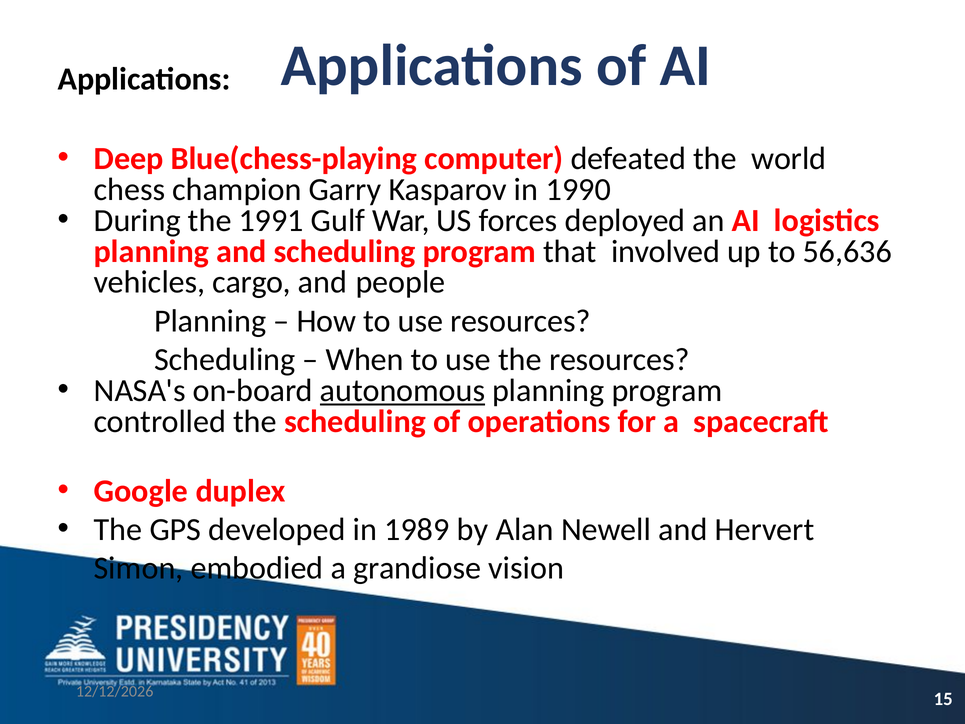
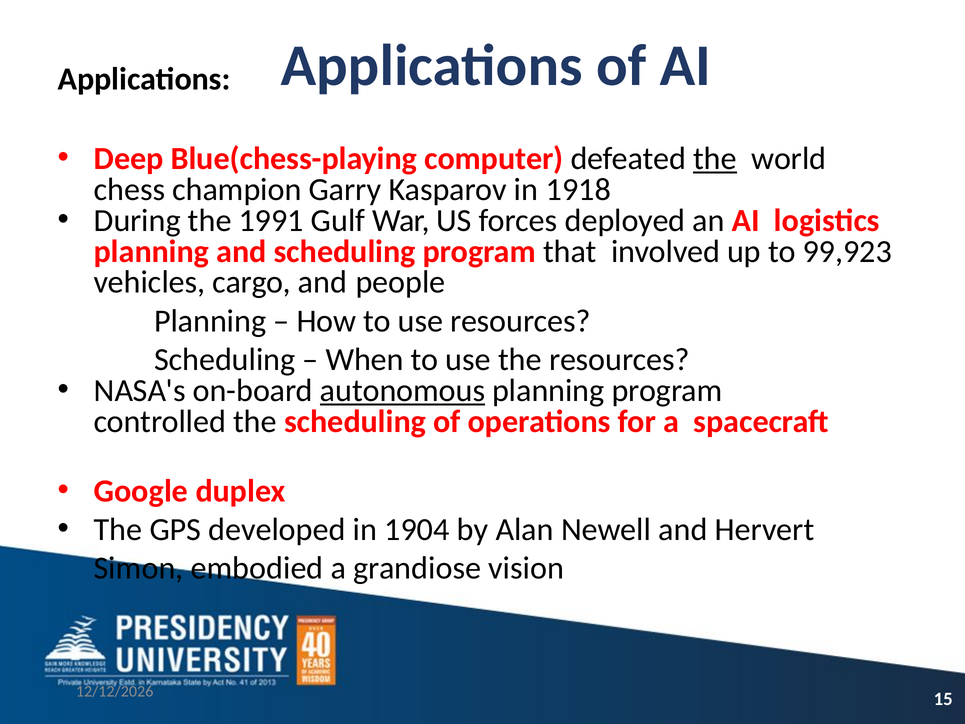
the underline: none -> present (715, 159)
1990: 1990 -> 1918 (578, 190)
56,636: 56,636 -> 99,923 (847, 251)
1989: 1989 -> 1904 (417, 529)
